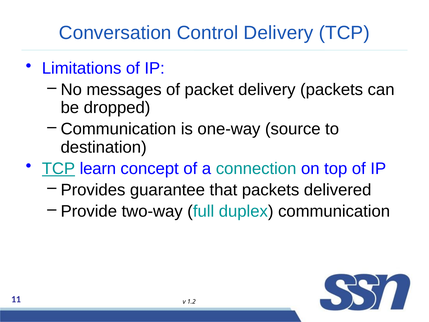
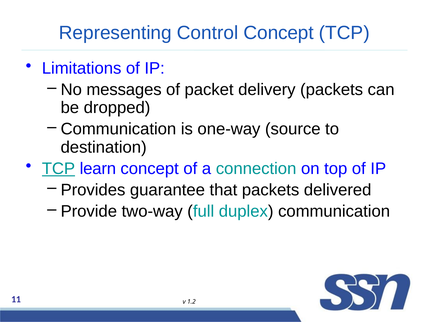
Conversation: Conversation -> Representing (115, 33)
Control Delivery: Delivery -> Concept (279, 33)
